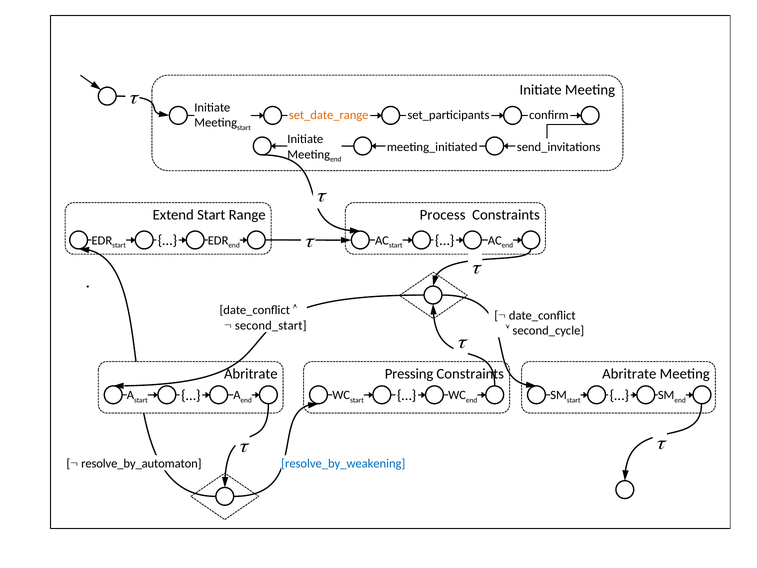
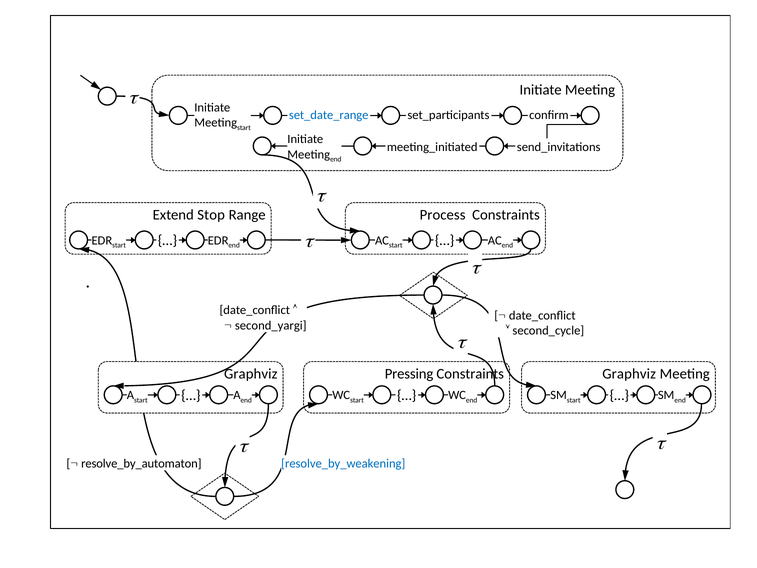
set_date_range colour: orange -> blue (329, 115)
Extend Start: Start -> Stop (211, 215)
second_start: second_start -> second_yargi (271, 325)
Abritrate: Abritrate -> Graphviz (251, 374)
Constraints Abritrate: Abritrate -> Graphviz (629, 374)
